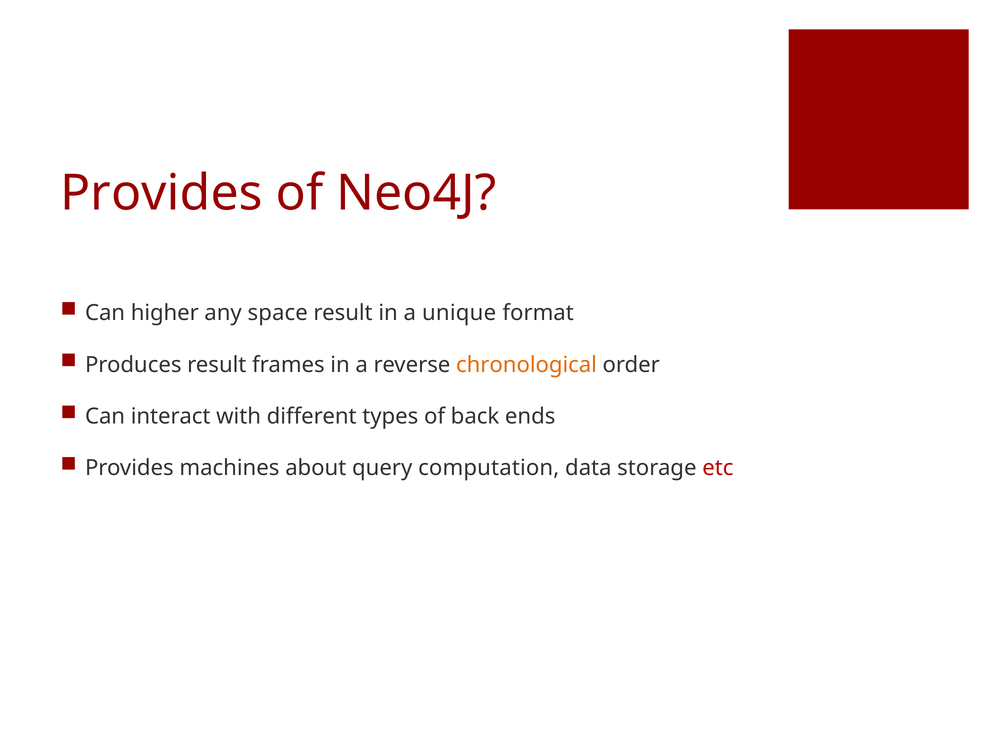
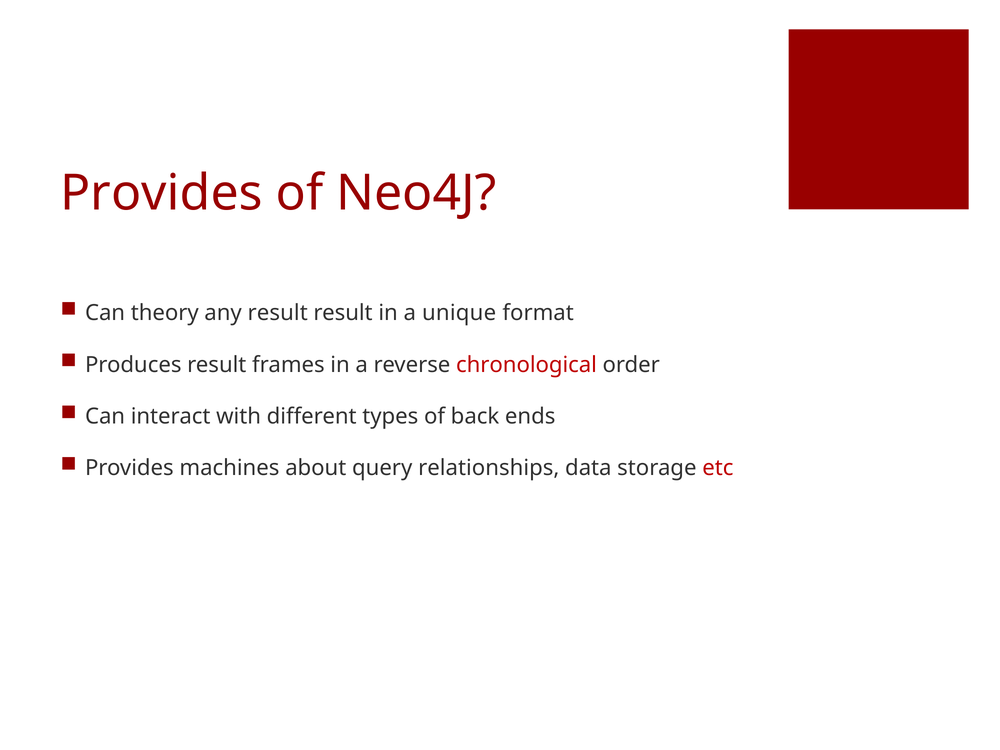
higher: higher -> theory (165, 313)
any space: space -> result (278, 313)
chronological colour: orange -> red (527, 365)
computation: computation -> relationships (489, 468)
